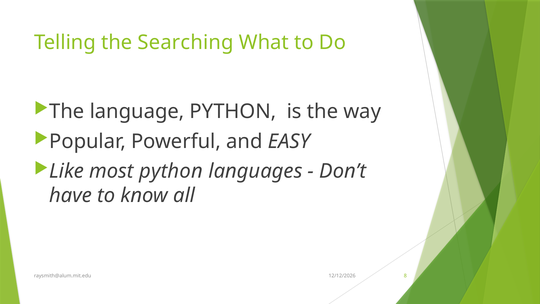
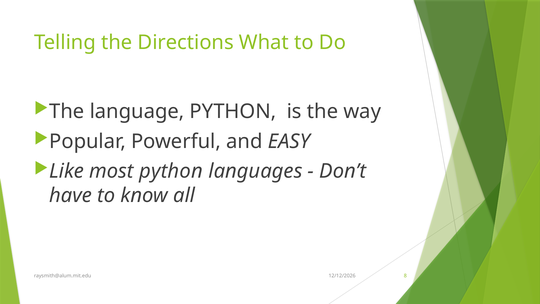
Searching: Searching -> Directions (186, 43)
